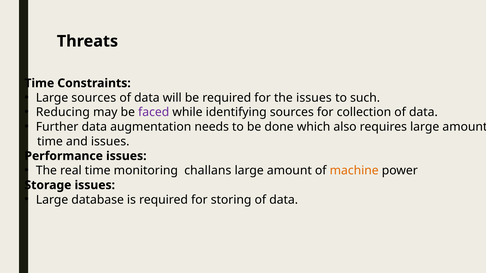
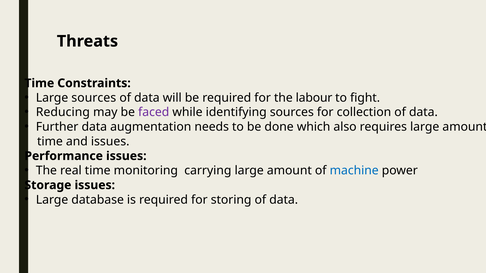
the issues: issues -> labour (314, 98)
such: such -> fight (365, 98)
challans: challans -> carrying (208, 171)
machine colour: orange -> blue (354, 171)
